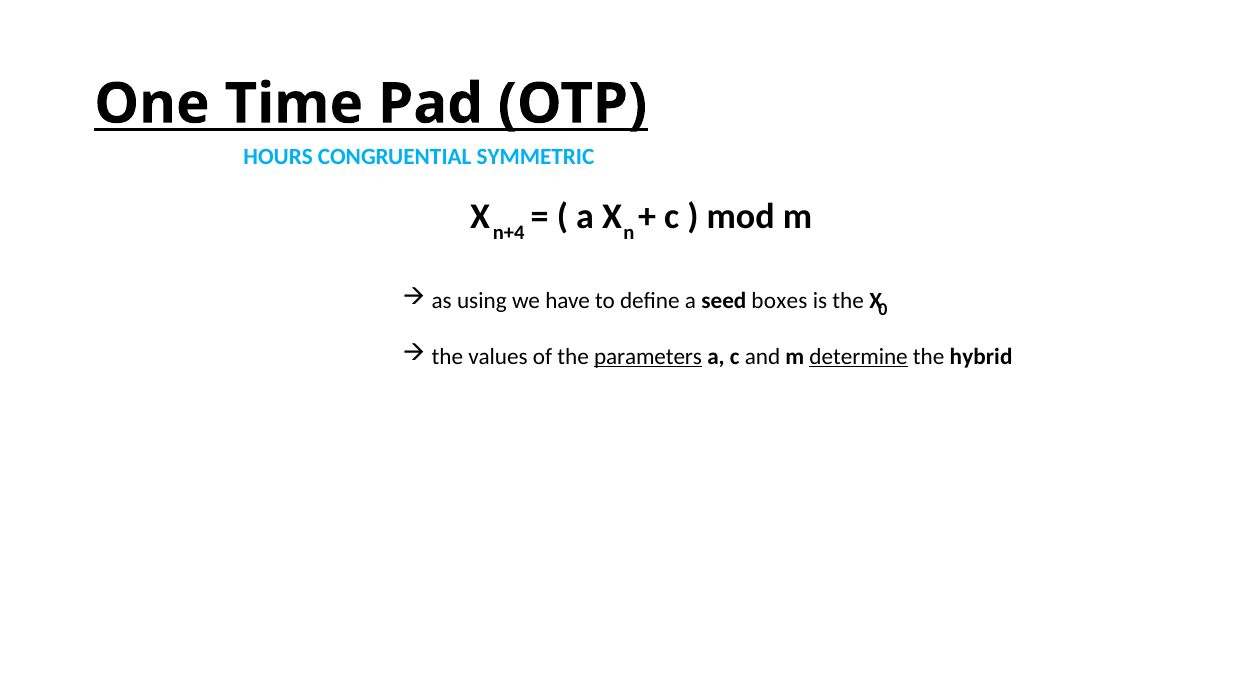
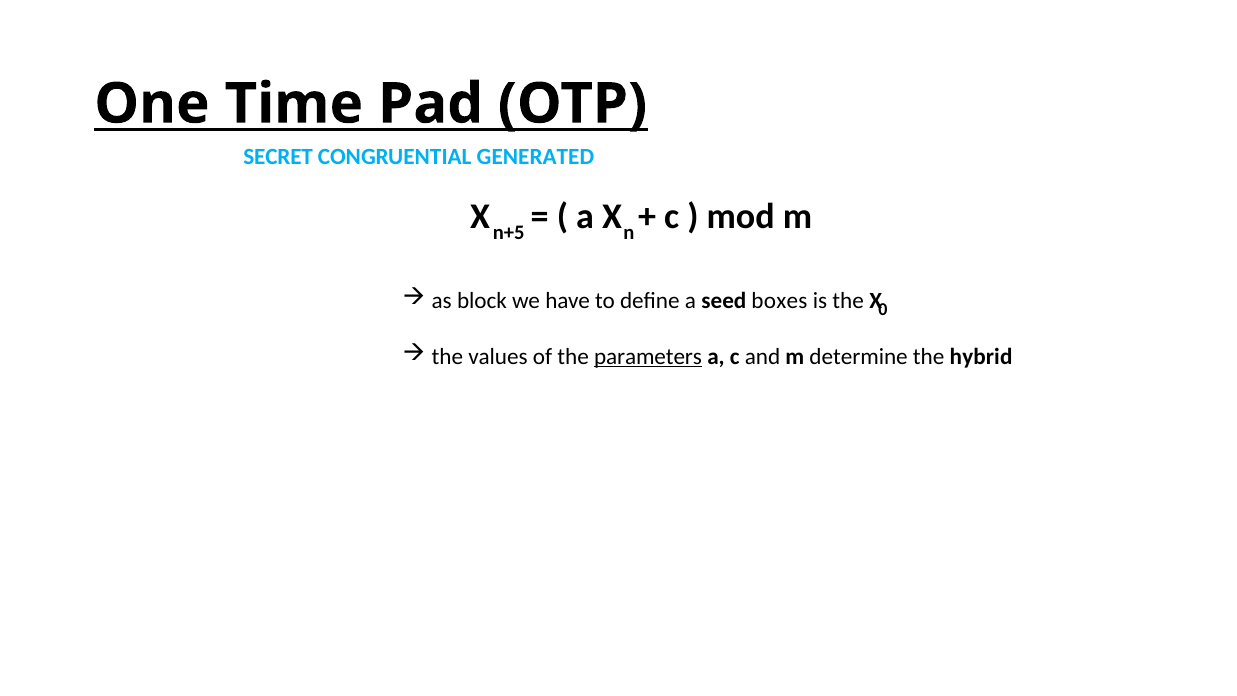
HOURS: HOURS -> SECRET (278, 156)
SYMMETRIC: SYMMETRIC -> GENERATED (535, 156)
n+4: n+4 -> n+5 (509, 232)
using: using -> block (482, 301)
determine underline: present -> none (859, 356)
